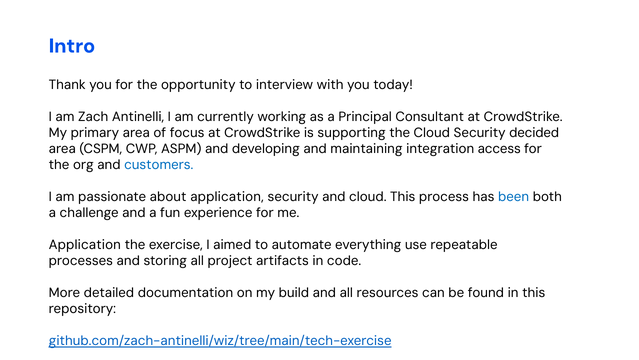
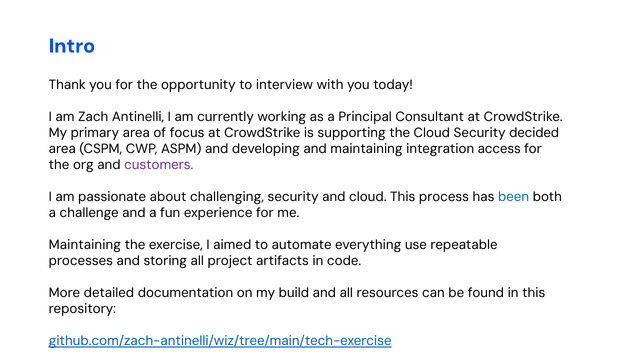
customers colour: blue -> purple (159, 165)
about application: application -> challenging (227, 196)
Application: Application -> Maintaining (85, 244)
